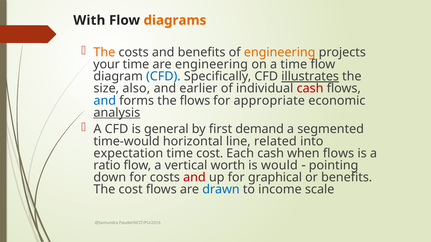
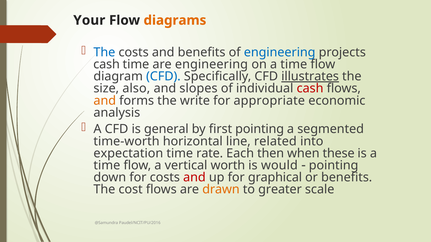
With: With -> Your (89, 20)
The colour: orange -> blue (104, 52)
engineering colour: orange -> blue (280, 52)
your: your -> cash (107, 65)
earlier: earlier -> slopes (198, 89)
and colour: blue -> orange (105, 101)
the flows: flows -> write (195, 101)
analysis underline: present -> none (117, 113)
first demand: demand -> pointing (260, 129)
time-would: time-would -> time-worth (127, 141)
time cost: cost -> rate (210, 154)
Each cash: cash -> then (271, 154)
when flows: flows -> these (339, 154)
ratio: ratio -> time (107, 166)
drawn colour: blue -> orange (221, 190)
income: income -> greater (280, 190)
